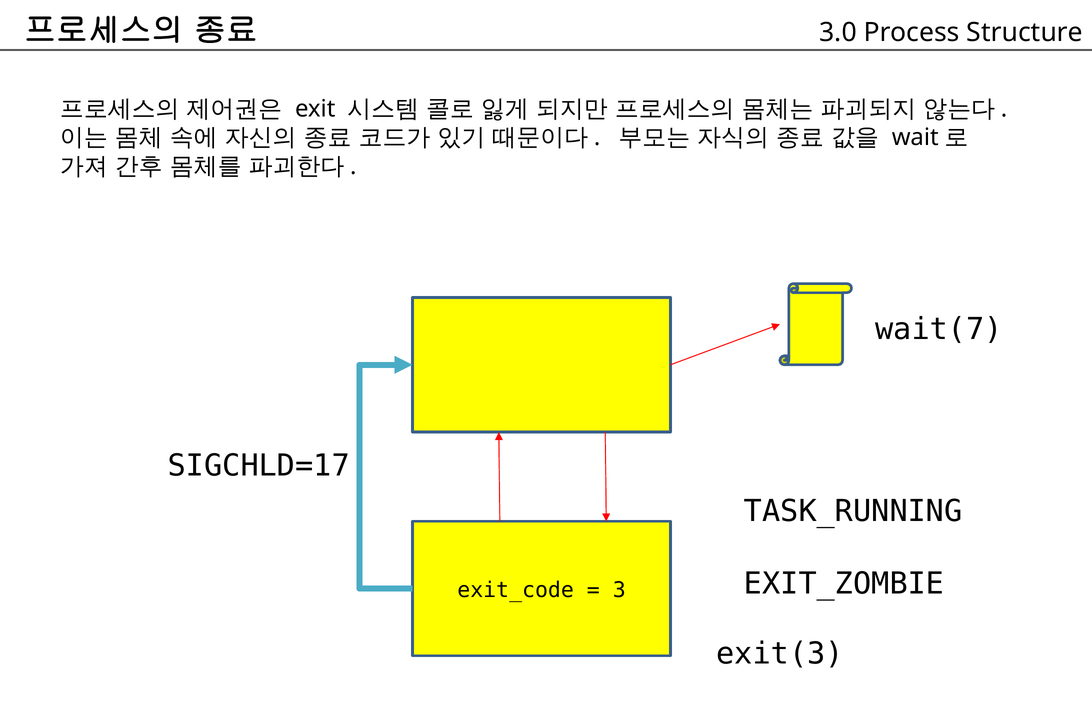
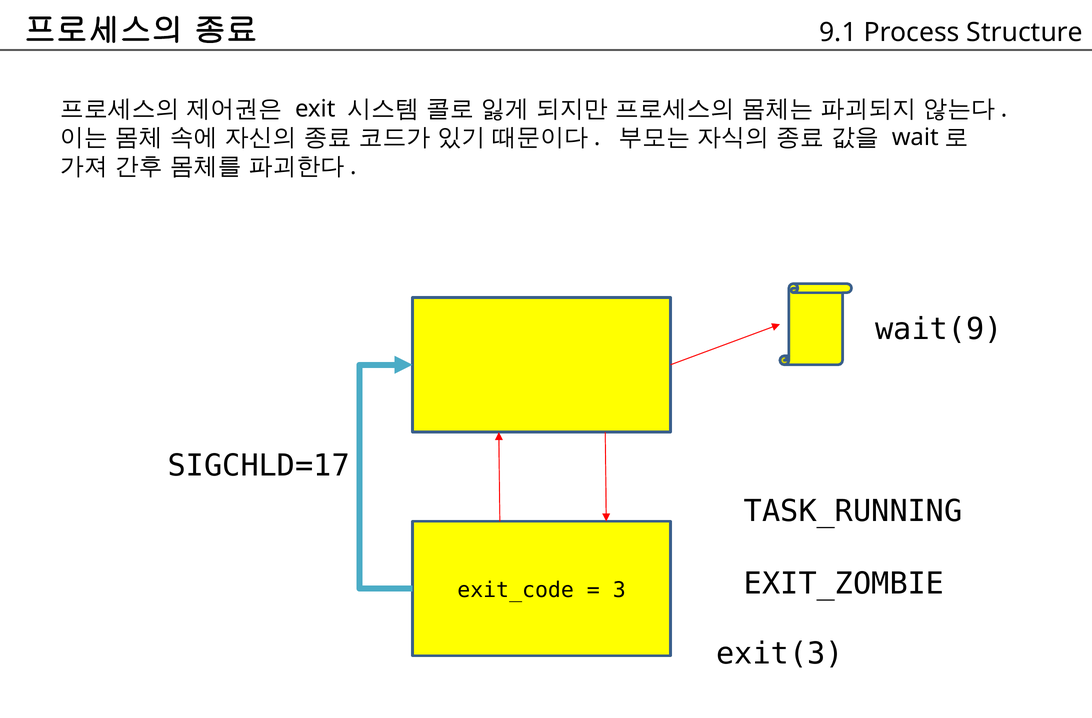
3.0: 3.0 -> 9.1 (838, 32)
wait(7: wait(7 -> wait(9 (939, 329)
